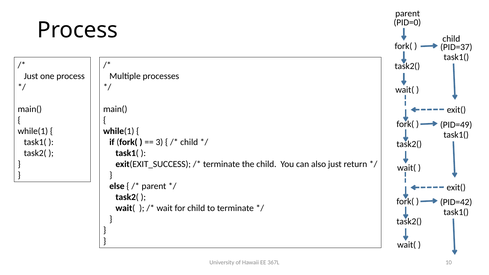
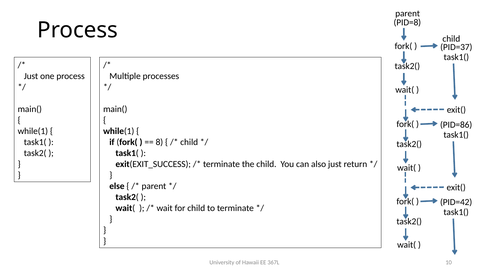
PID=0: PID=0 -> PID=8 (407, 23)
PID=49: PID=49 -> PID=86 (456, 125)
3: 3 -> 8 (159, 142)
